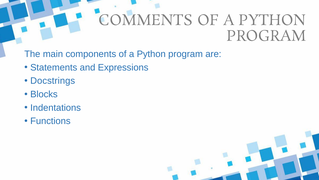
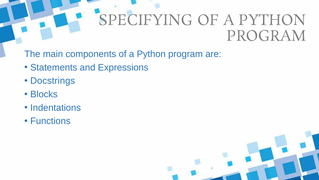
COMMENTS: COMMENTS -> SPECIFYING (146, 20)
